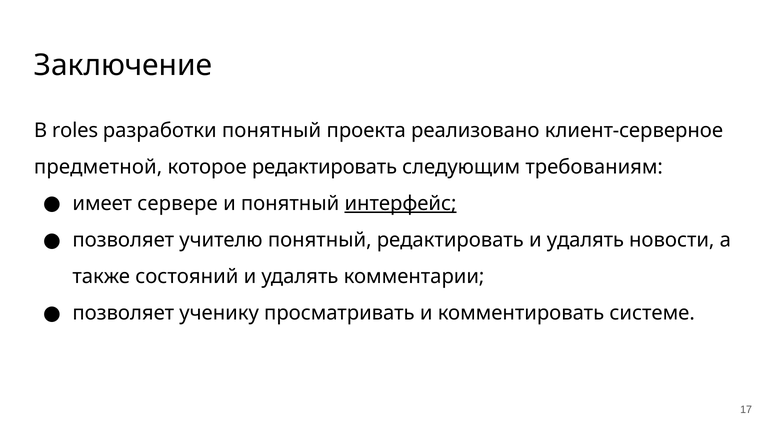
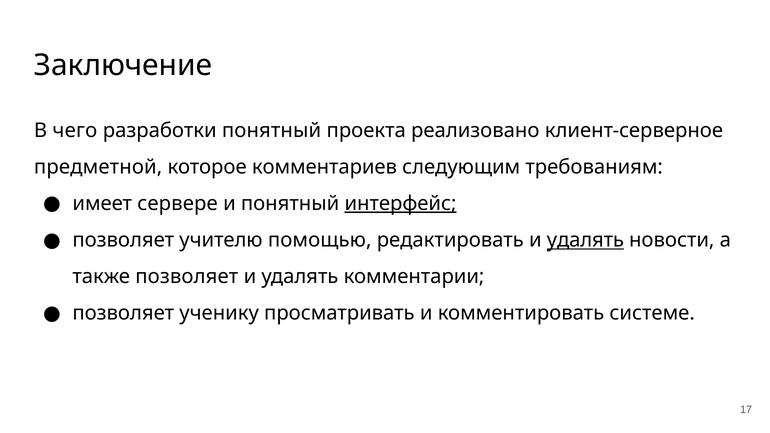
roles: roles -> чего (75, 131)
которое редактировать: редактировать -> комментариев (324, 167)
учителю понятный: понятный -> помощью (320, 240)
удалять underline: none -> present (585, 240)
также состояний: состояний -> позволяет (187, 277)
